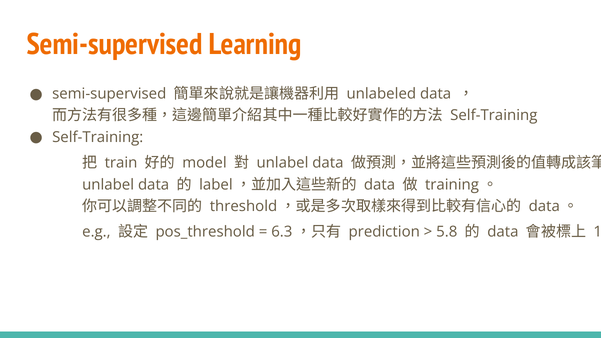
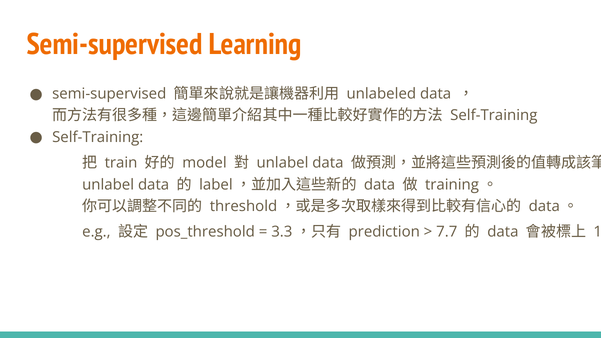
6.3: 6.3 -> 3.3 (282, 232)
5.8: 5.8 -> 7.7 (447, 232)
